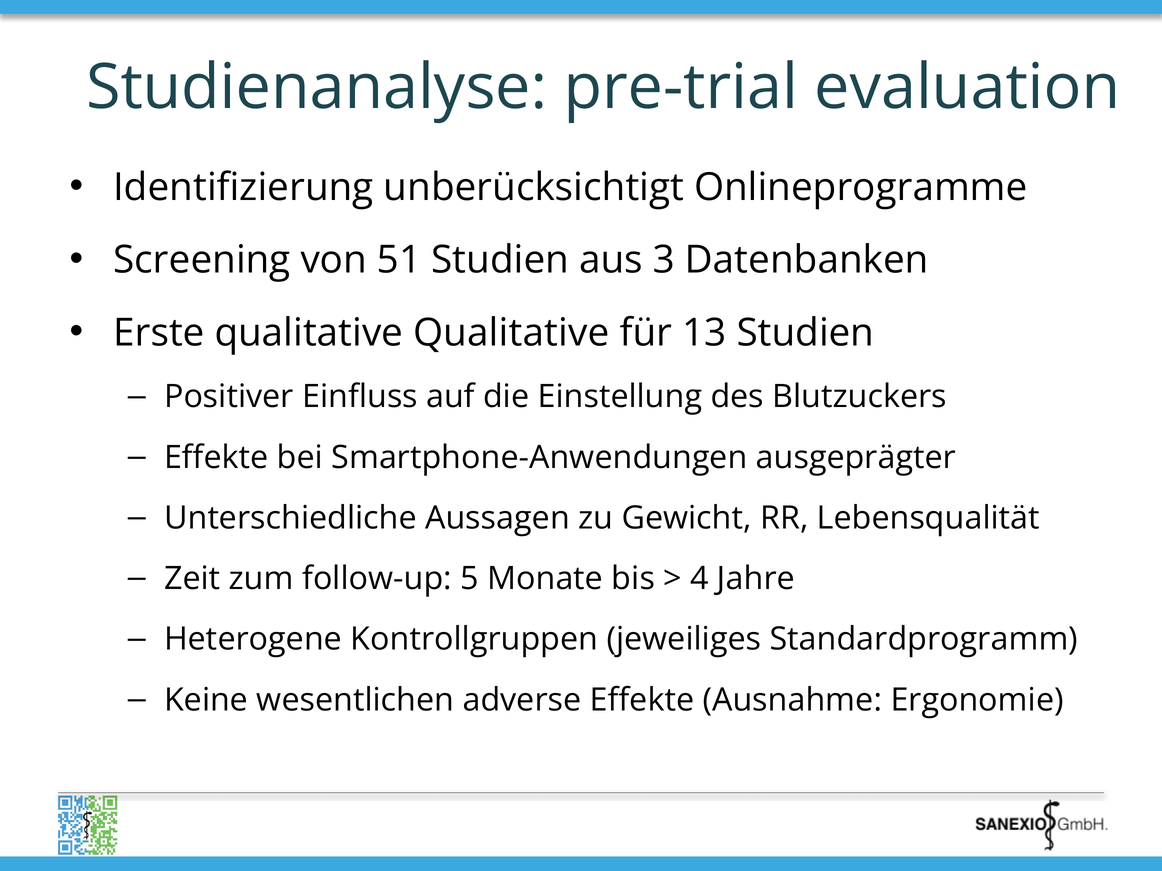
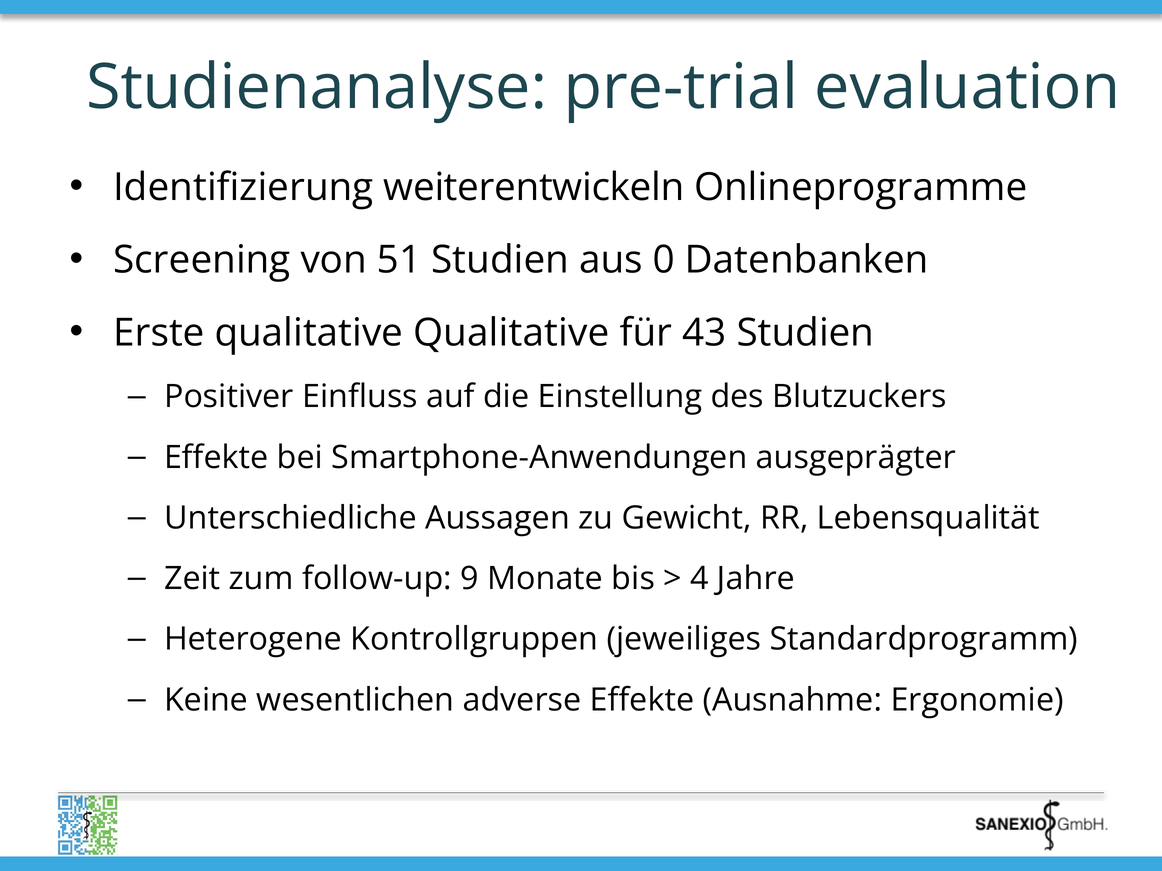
unberücksichtigt: unberücksichtigt -> weiterentwickeln (534, 187)
3: 3 -> 0 (664, 260)
13: 13 -> 43 (704, 333)
5: 5 -> 9 (469, 579)
